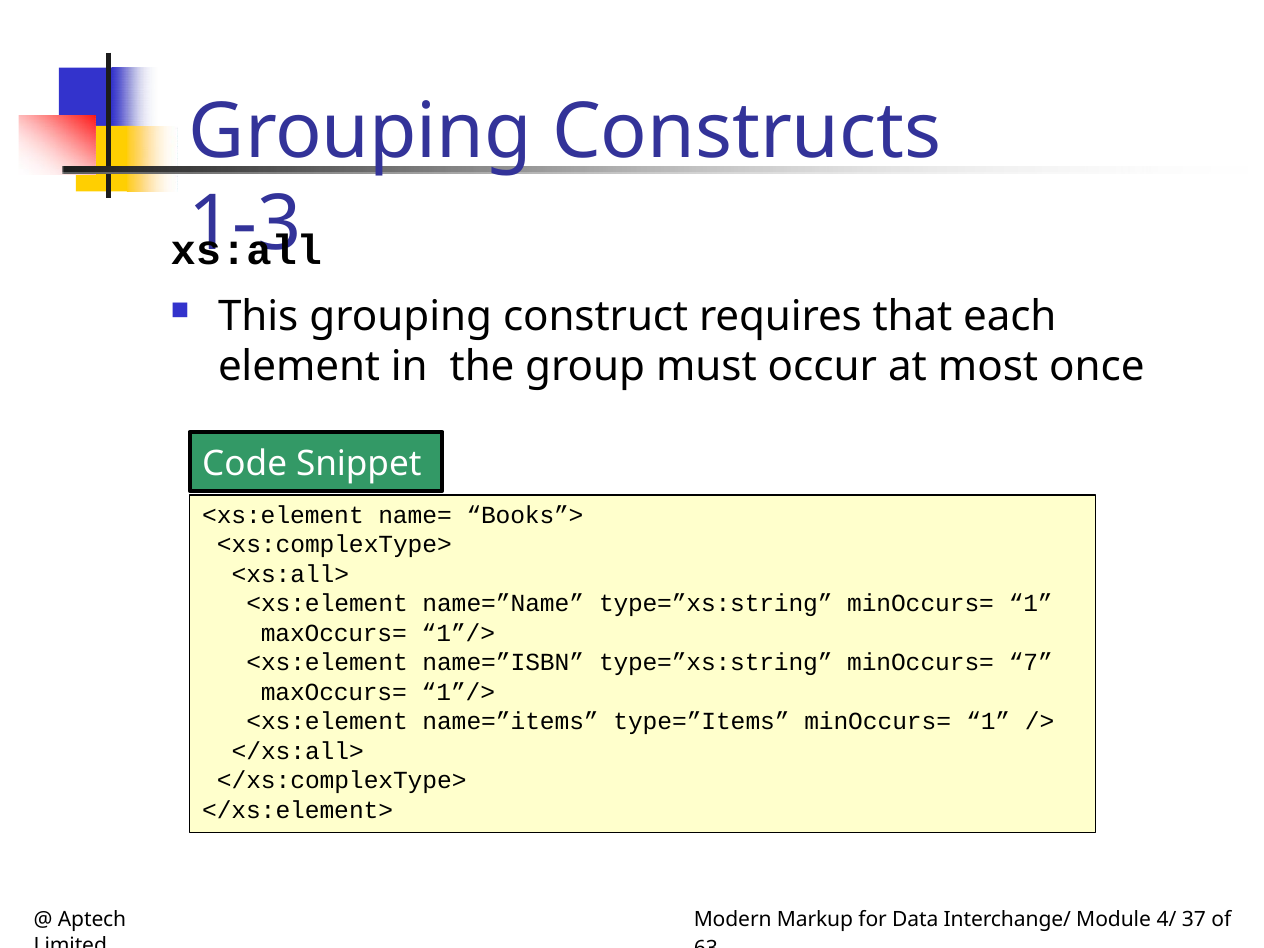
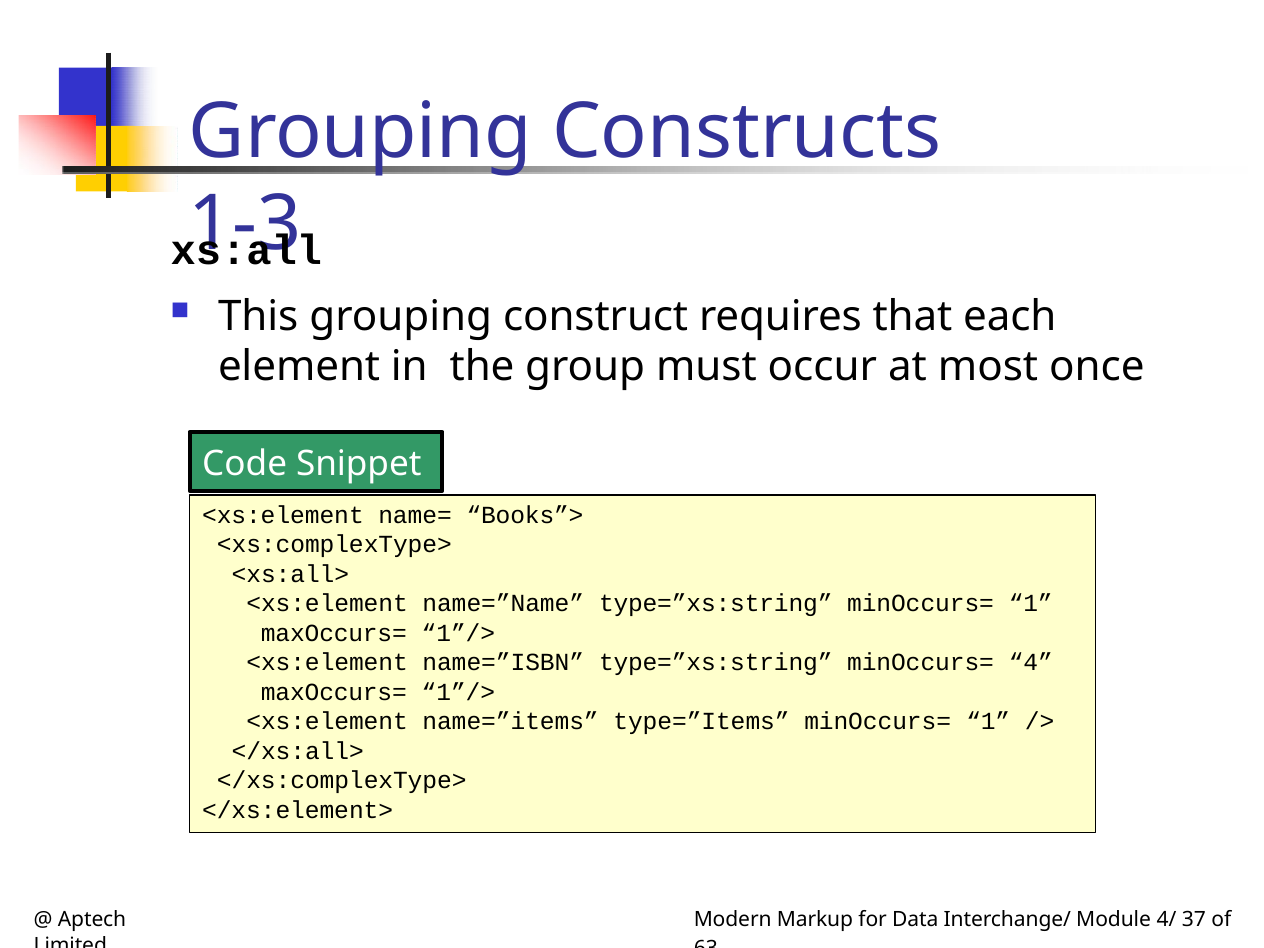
7: 7 -> 4 (1031, 663)
